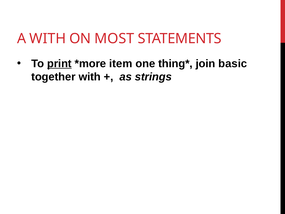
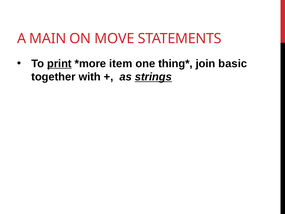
A WITH: WITH -> MAIN (48, 39)
MOST: MOST -> MOVE (114, 39)
strings underline: none -> present (153, 77)
